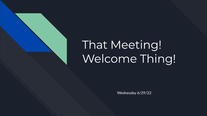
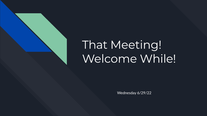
Thing: Thing -> While (158, 59)
